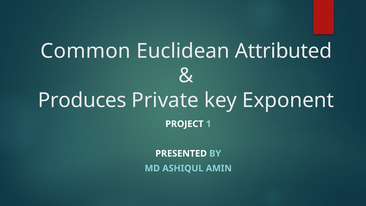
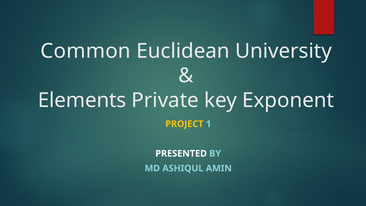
Attributed: Attributed -> University (283, 51)
Produces: Produces -> Elements (82, 100)
PROJECT colour: white -> yellow (184, 124)
